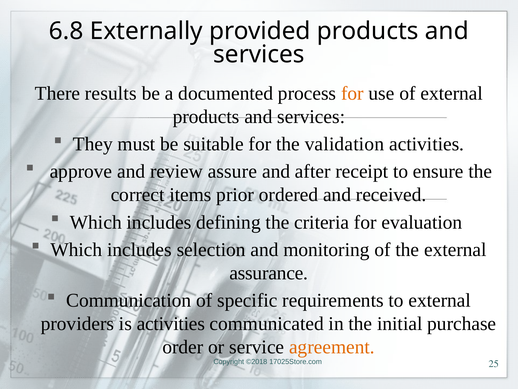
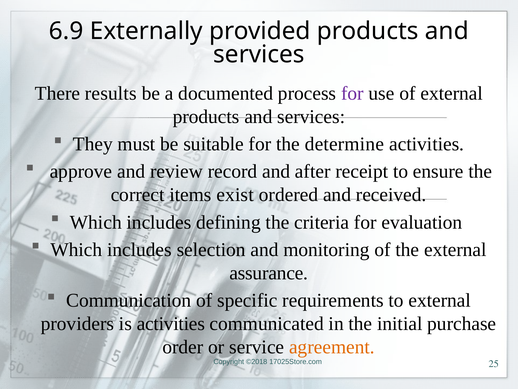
6.8: 6.8 -> 6.9 (66, 31)
for colour: orange -> purple (352, 93)
validation: validation -> determine (344, 144)
assure: assure -> record (232, 171)
prior: prior -> exist (235, 195)
